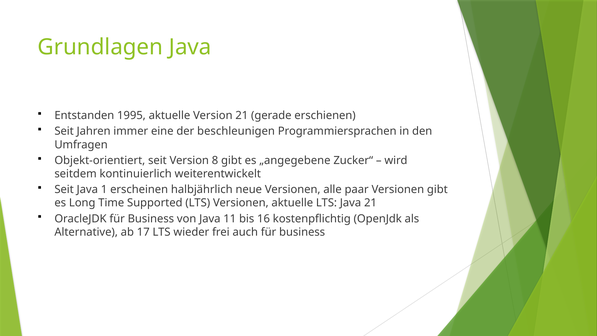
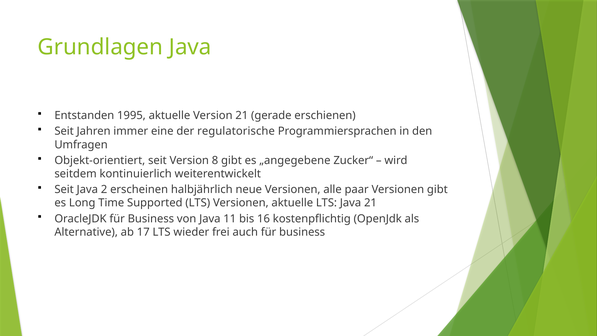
beschleunigen: beschleunigen -> regulatorische (236, 131)
1: 1 -> 2 (104, 189)
